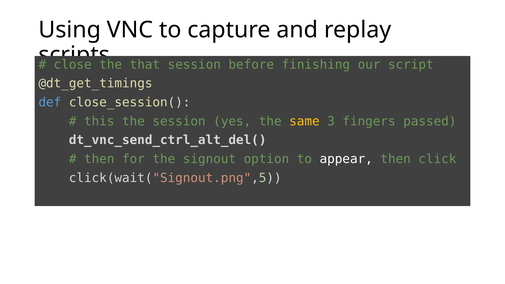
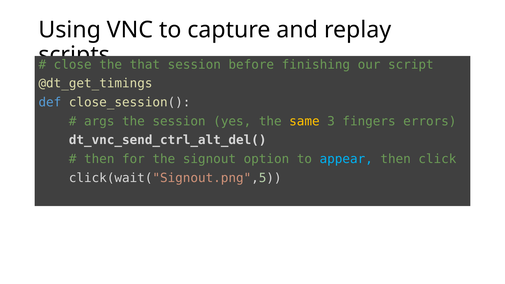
this: this -> args (99, 121)
passed: passed -> errors (430, 121)
appear colour: white -> light blue (346, 159)
